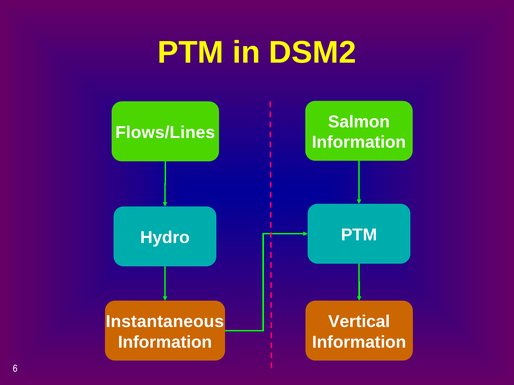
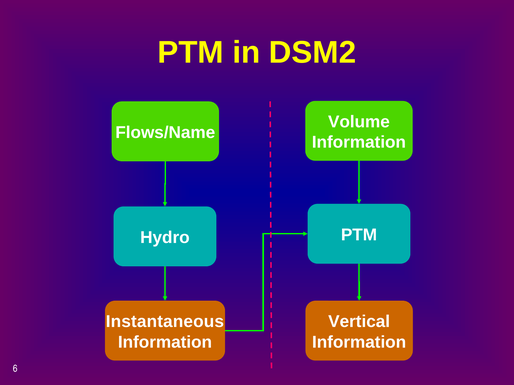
Salmon: Salmon -> Volume (359, 122)
Flows/Lines: Flows/Lines -> Flows/Name (165, 133)
